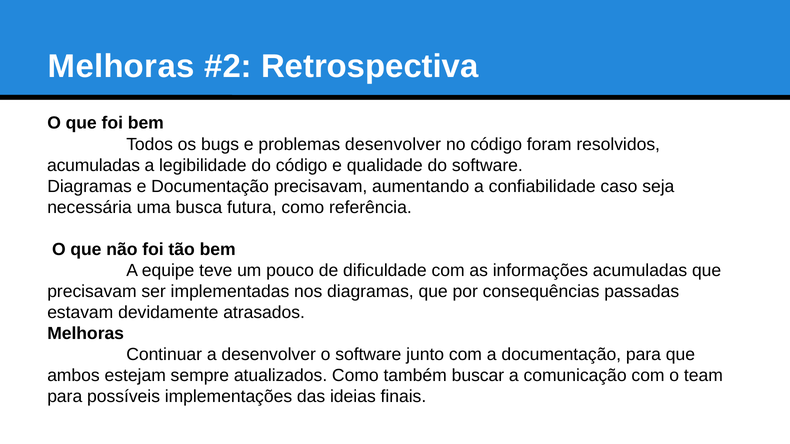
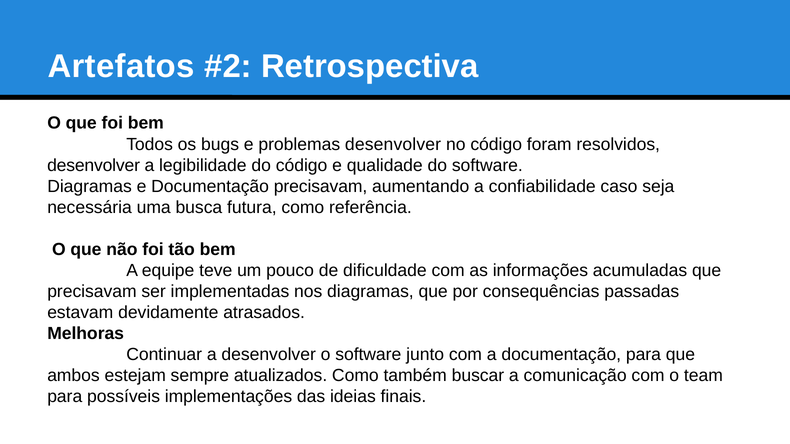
Melhoras: Melhoras -> Artefatos (121, 66)
acumuladas: acumuladas -> desenvolver (94, 165)
